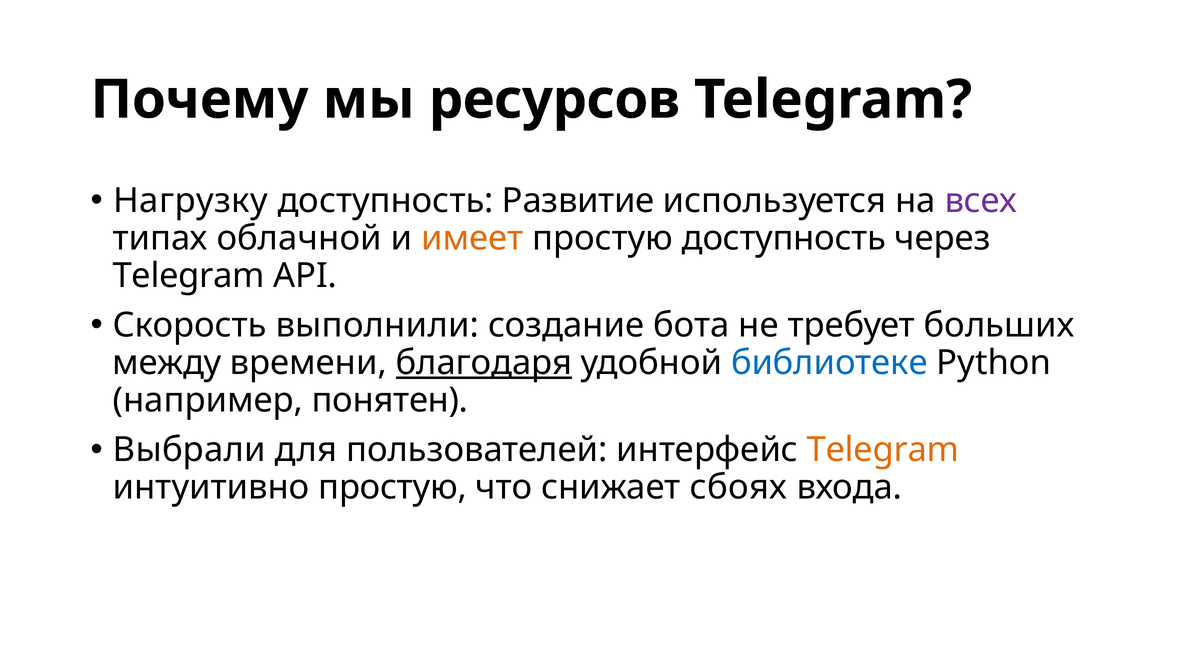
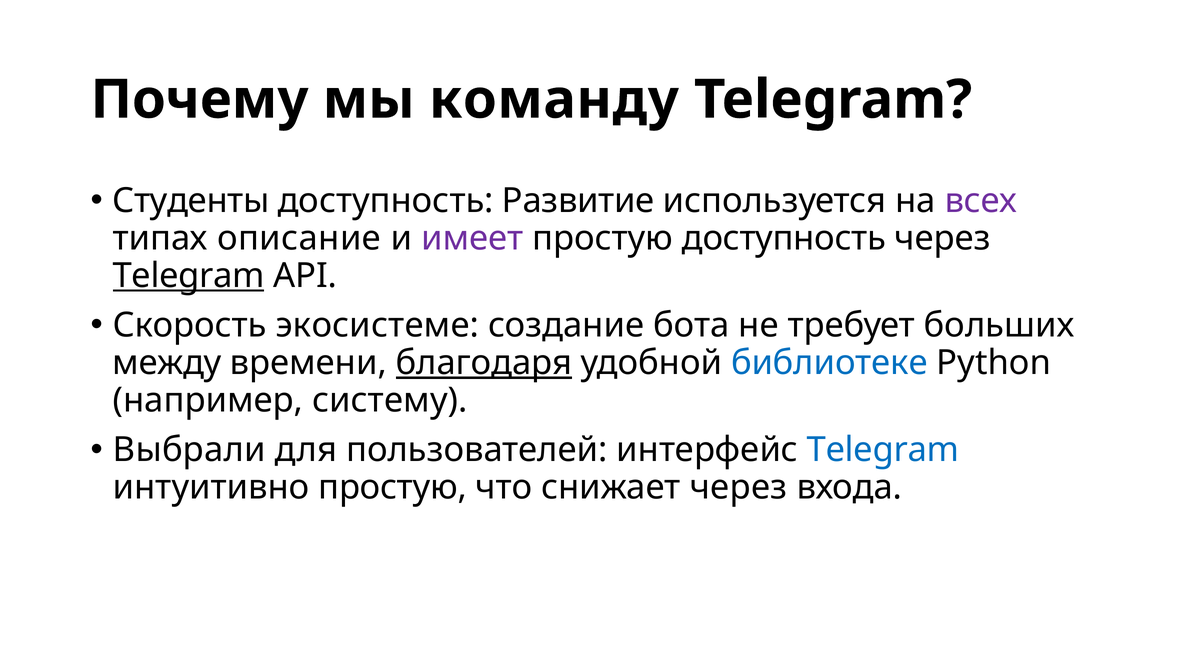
ресурсов: ресурсов -> команду (554, 100)
Нагрузку: Нагрузку -> Студенты (191, 201)
облачной: облачной -> описание (299, 238)
имеет colour: orange -> purple (472, 238)
Telegram underline: none -> present (189, 276)
выполнили: выполнили -> экосистеме (377, 326)
понятен: понятен -> систему (390, 400)
Telegram colour: orange -> blue (883, 450)
снижает сбоях: сбоях -> через (738, 488)
